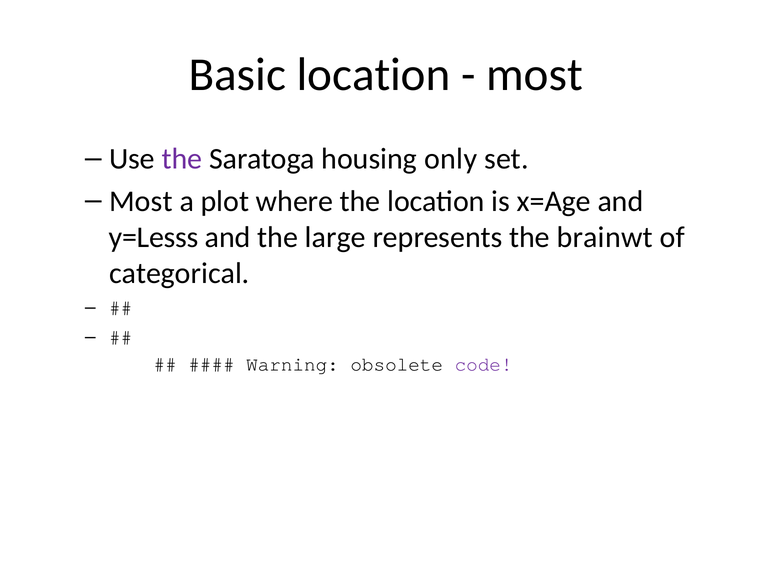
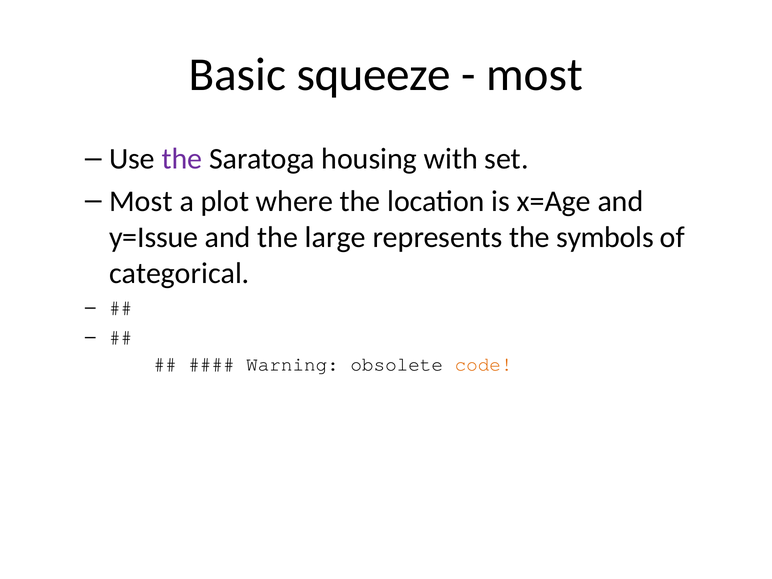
Basic location: location -> squeeze (374, 75)
only: only -> with (451, 159)
y=Lesss: y=Lesss -> y=Issue (154, 237)
brainwt: brainwt -> symbols (605, 237)
code colour: purple -> orange (484, 364)
